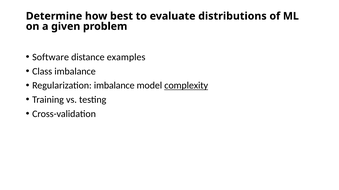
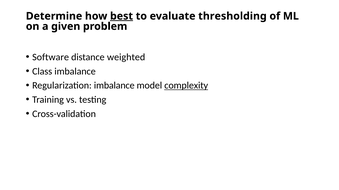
best underline: none -> present (122, 16)
distributions: distributions -> thresholding (232, 16)
examples: examples -> weighted (126, 57)
